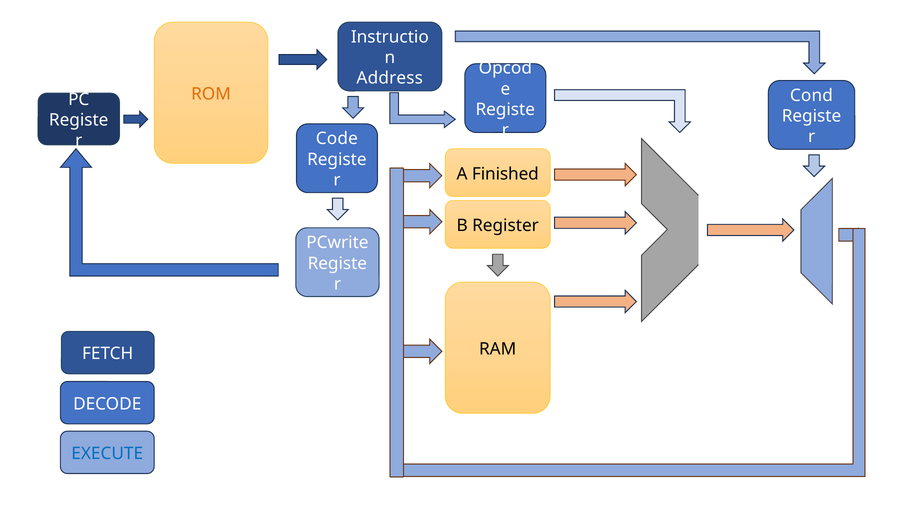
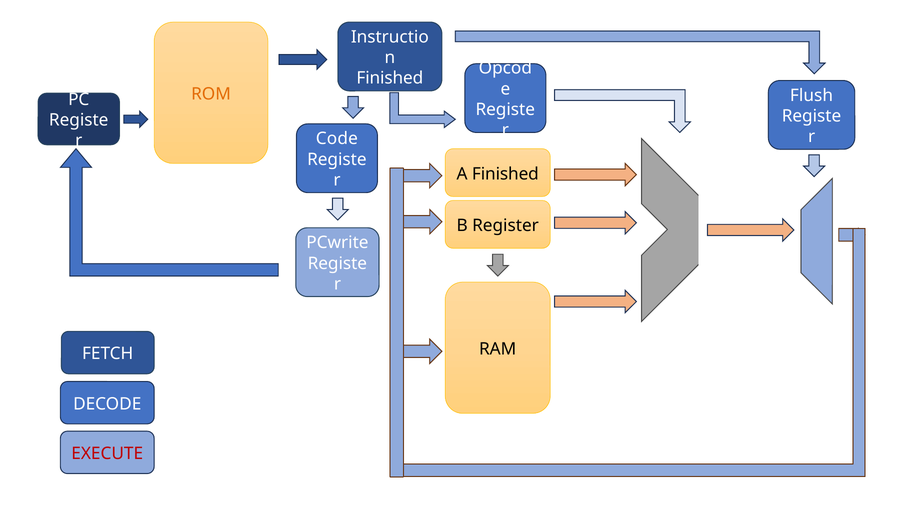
Address: Address -> Finished (390, 78)
Cond: Cond -> Flush (811, 96)
EXECUTE colour: blue -> red (107, 454)
